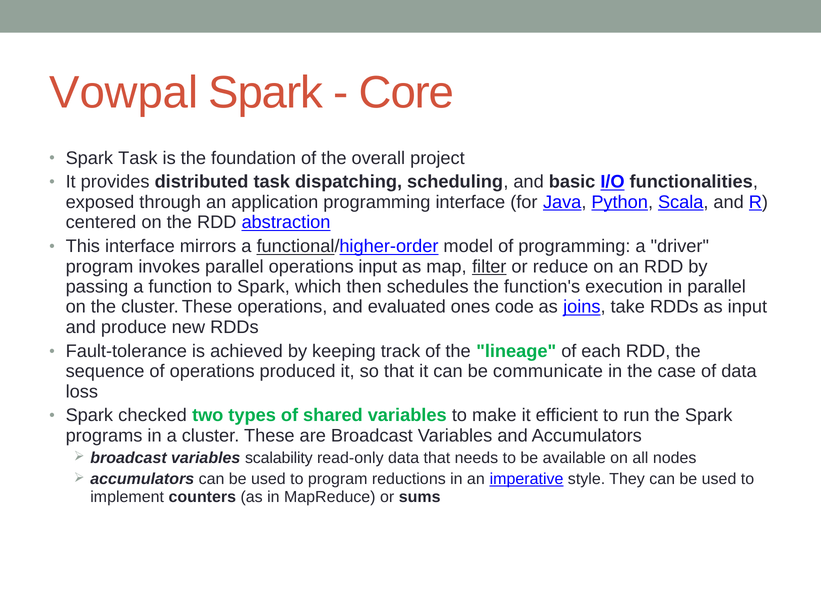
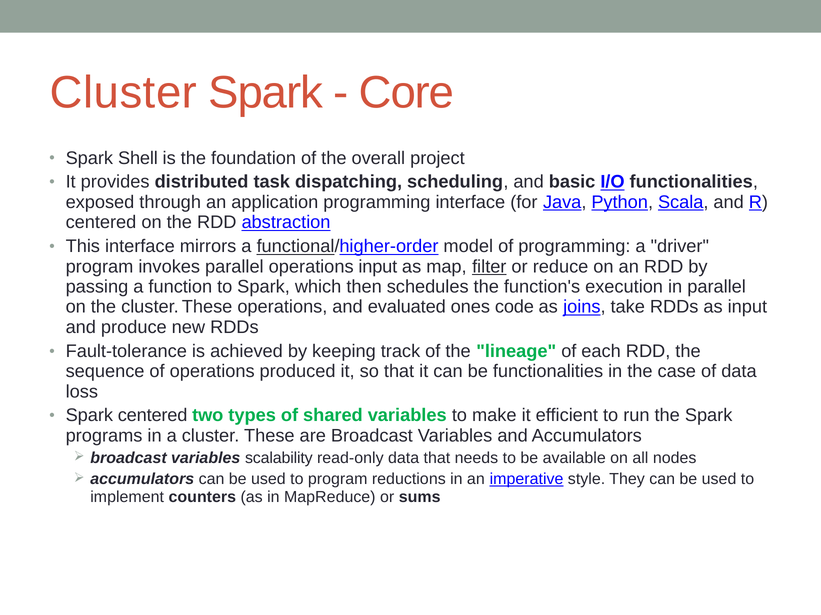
Vowpal: Vowpal -> Cluster (123, 93)
Spark Task: Task -> Shell (138, 158)
be communicate: communicate -> functionalities (548, 372)
Spark checked: checked -> centered (153, 416)
